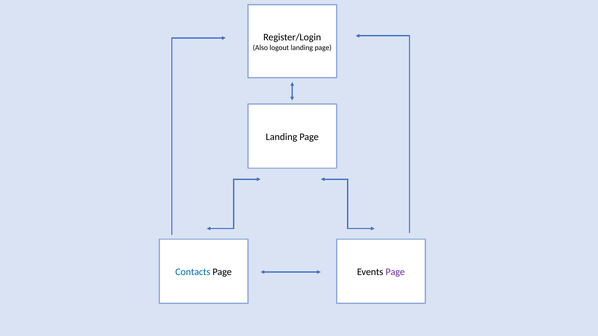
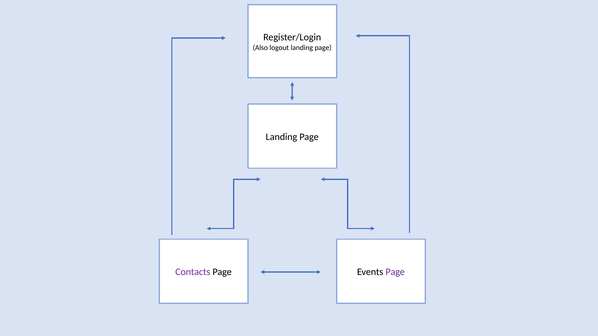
Contacts colour: blue -> purple (193, 272)
